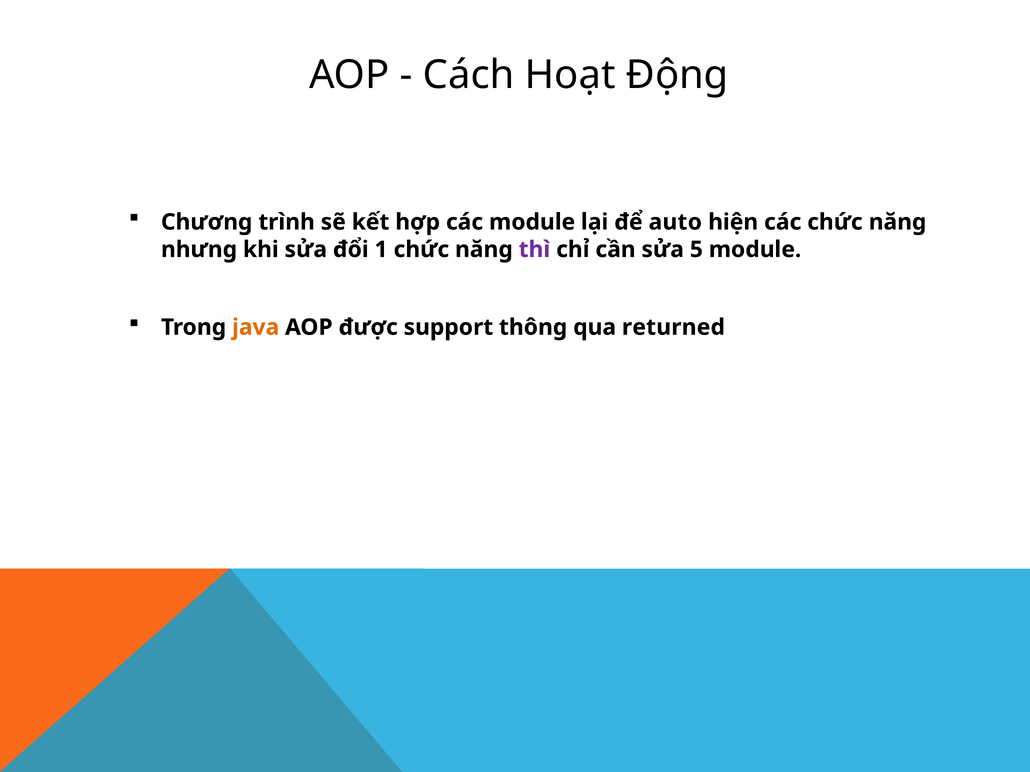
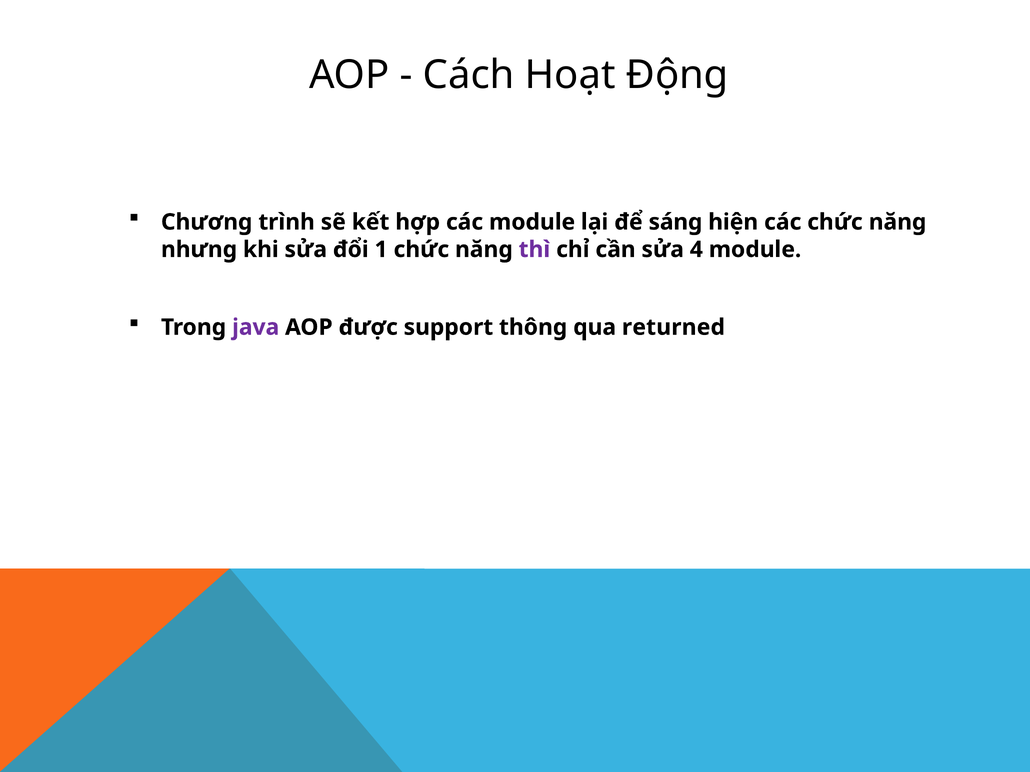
auto: auto -> sáng (675, 222)
5: 5 -> 4 (696, 250)
java colour: orange -> purple (256, 327)
